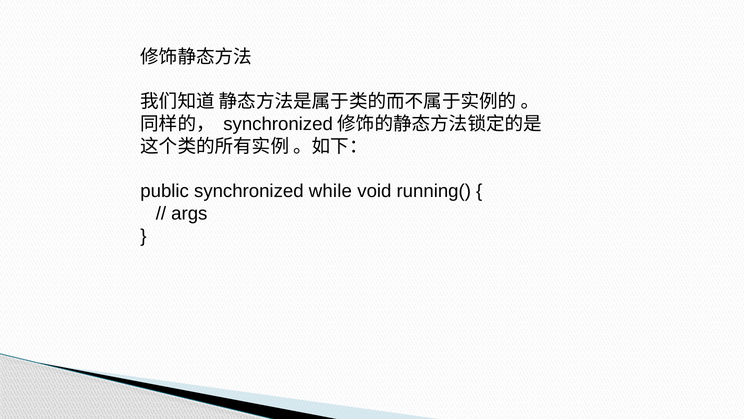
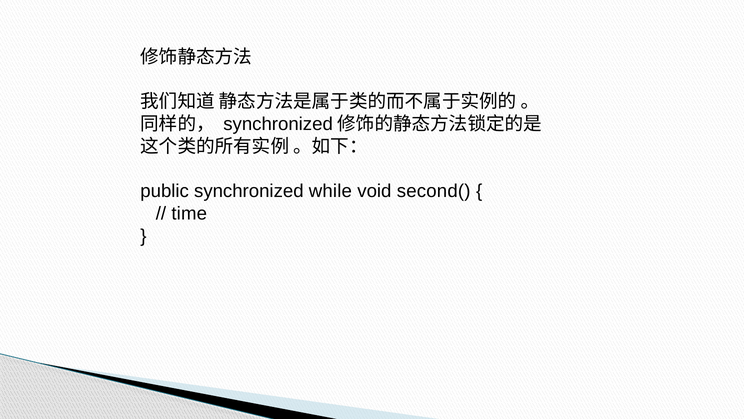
running(: running( -> second( (434, 191)
args: args -> time (189, 213)
